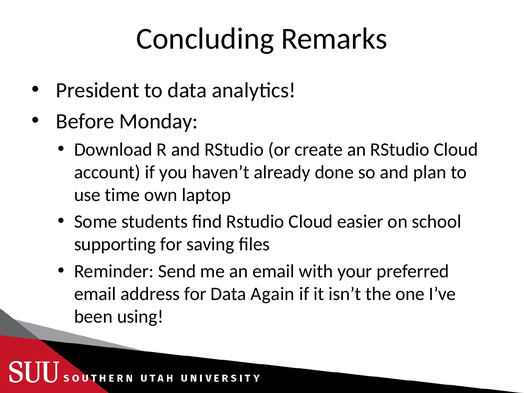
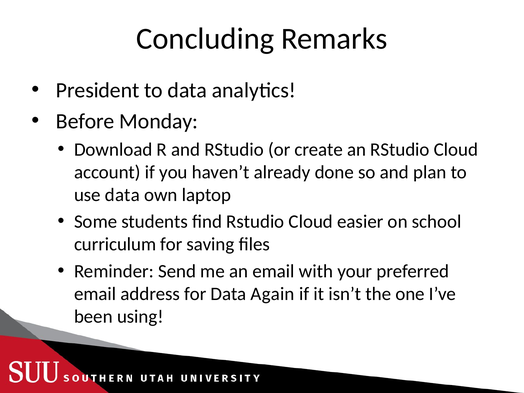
use time: time -> data (122, 195)
supporting: supporting -> curriculum (115, 244)
